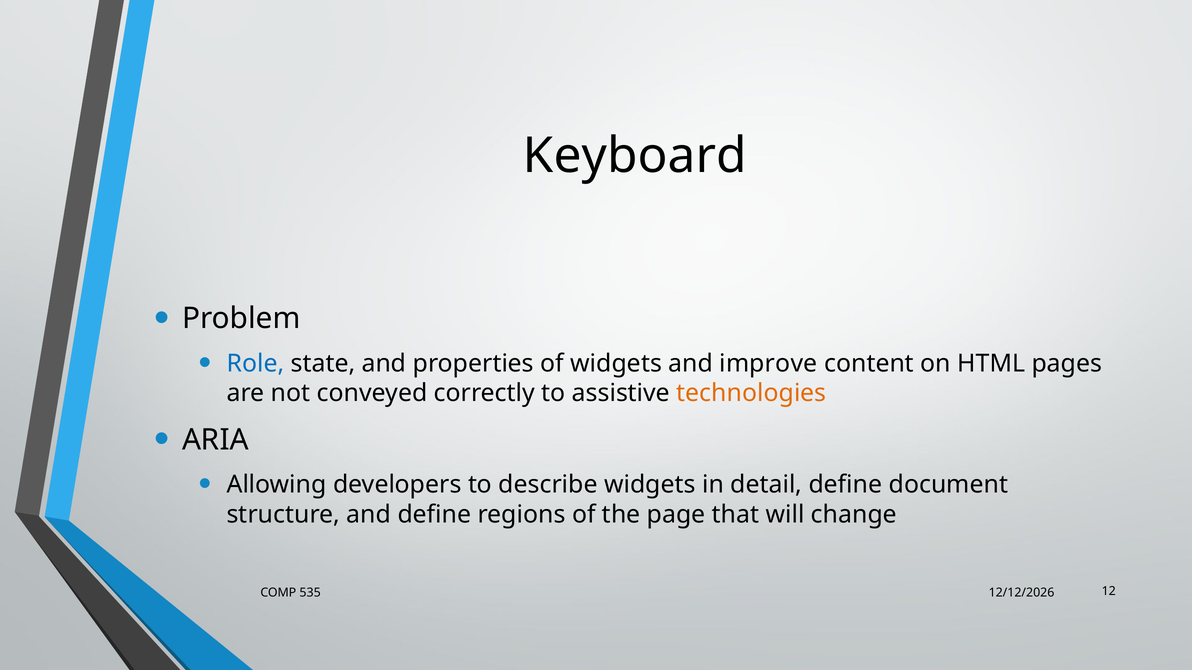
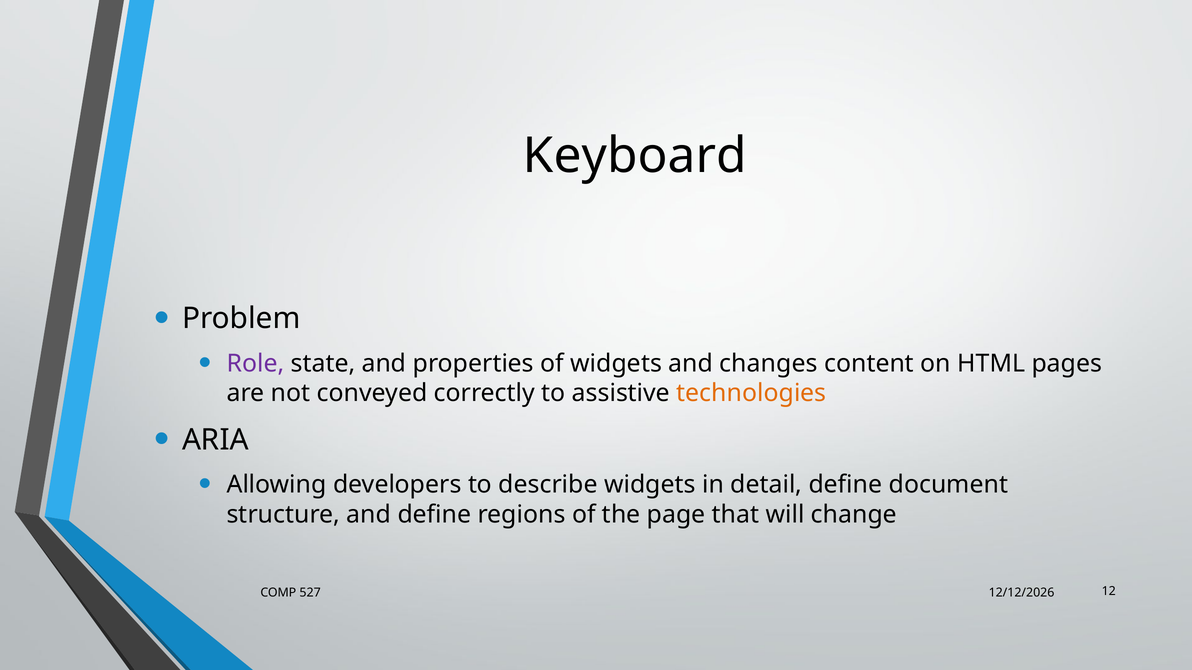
Role colour: blue -> purple (256, 364)
improve: improve -> changes (769, 364)
535: 535 -> 527 (310, 593)
